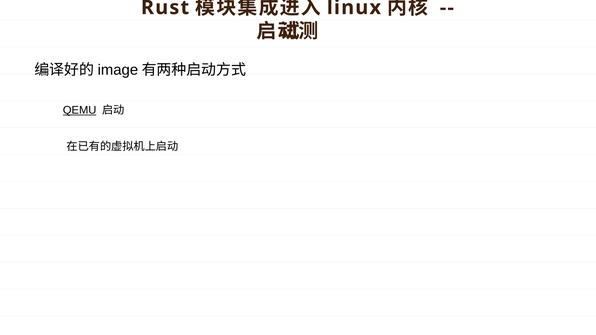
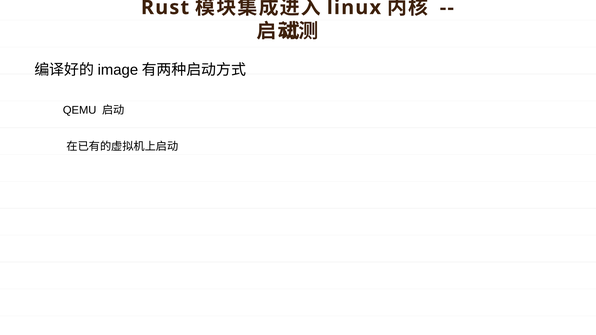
QEMU underline: present -> none (80, 110)
